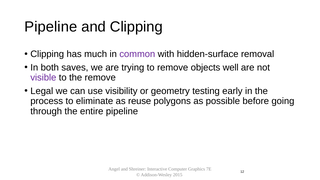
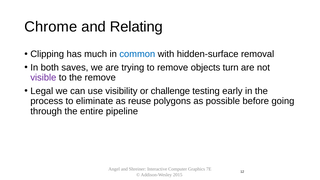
Pipeline: Pipeline -> Chrome (51, 27)
and Clipping: Clipping -> Relating (136, 27)
common colour: purple -> blue (137, 54)
well: well -> turn (231, 68)
geometry: geometry -> challenge (170, 91)
